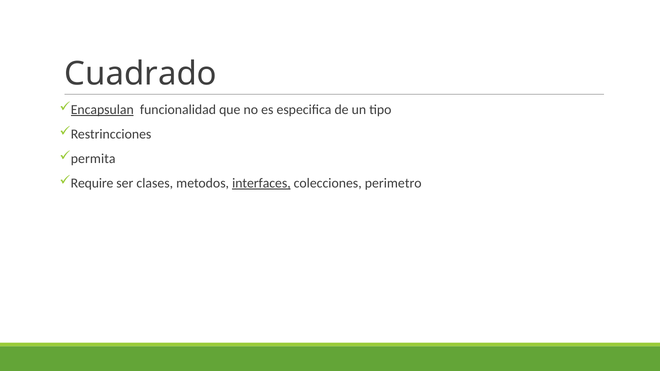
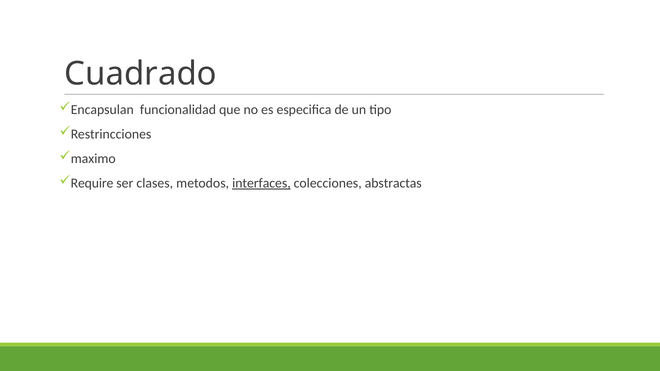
Encapsulan underline: present -> none (102, 110)
permita: permita -> maximo (93, 159)
perimetro: perimetro -> abstractas (393, 183)
